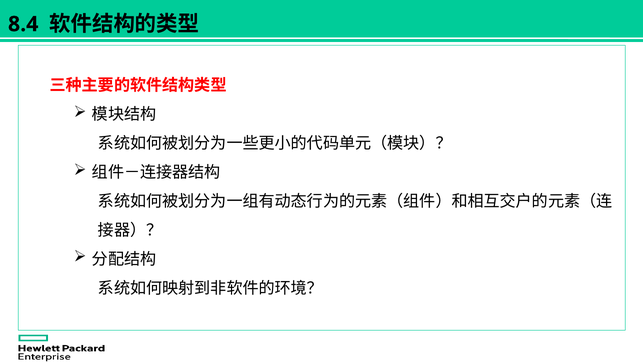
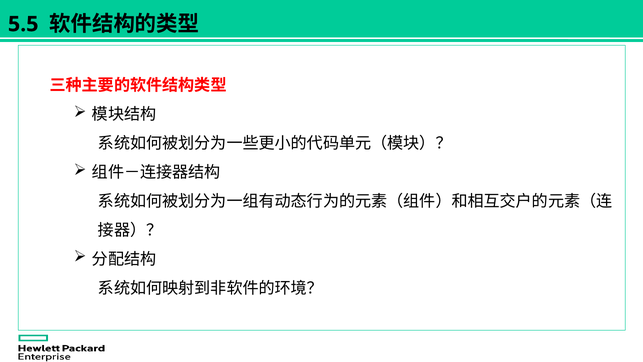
8.4: 8.4 -> 5.5 (23, 24)
